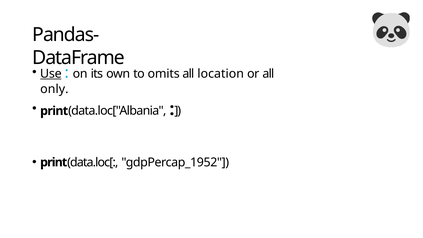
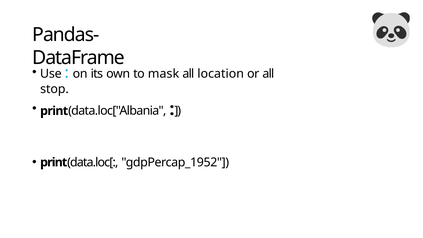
Use underline: present -> none (51, 74)
omits: omits -> mask (164, 74)
only: only -> stop (54, 89)
